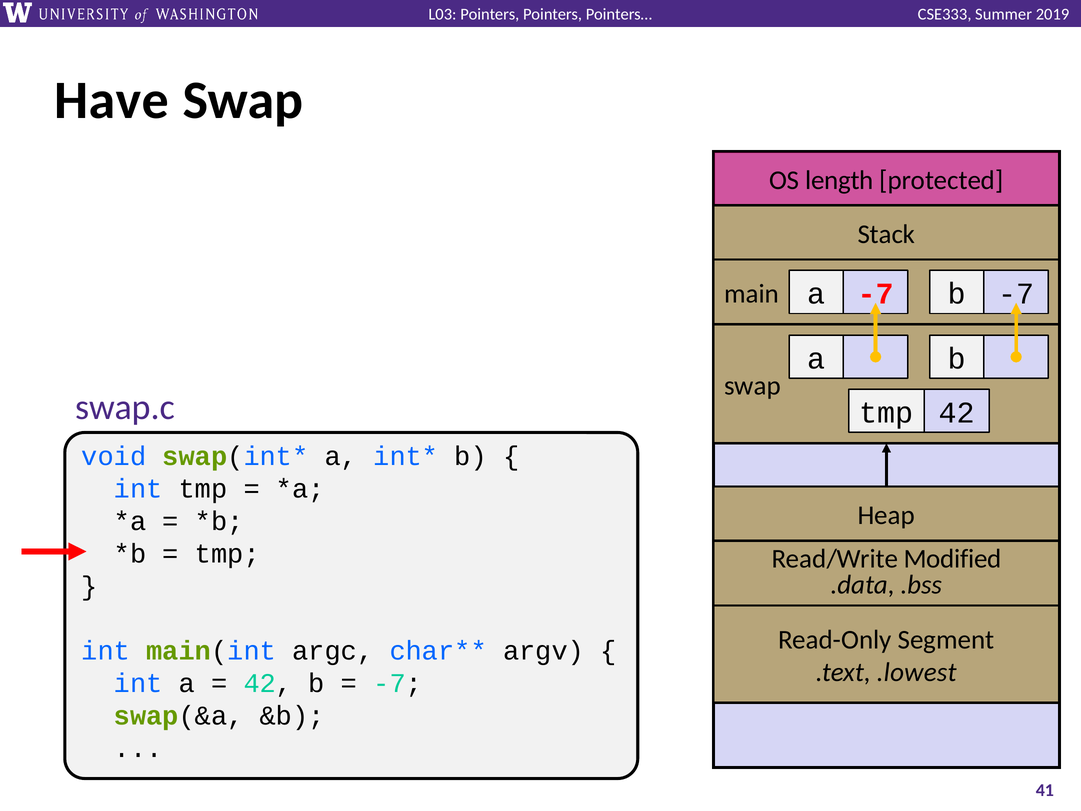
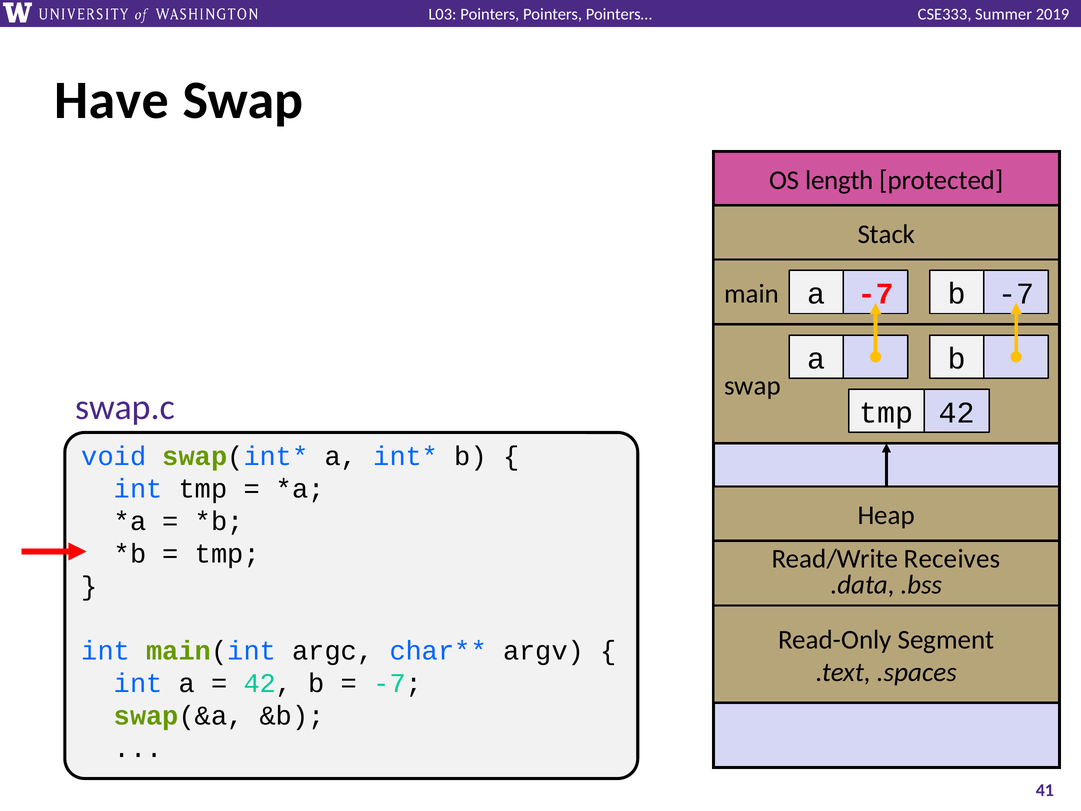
Modified: Modified -> Receives (952, 559)
.lowest: .lowest -> .spaces (917, 672)
